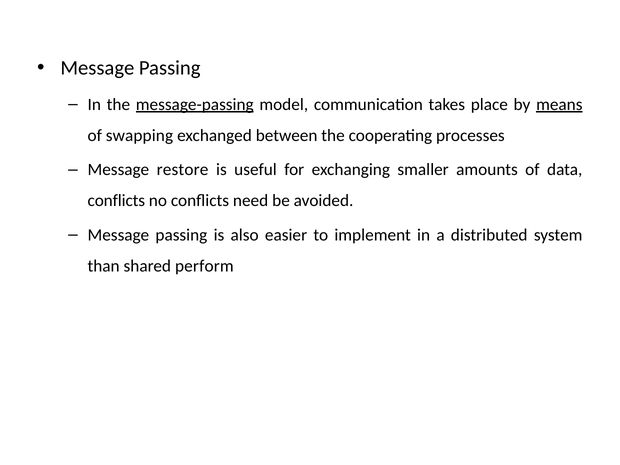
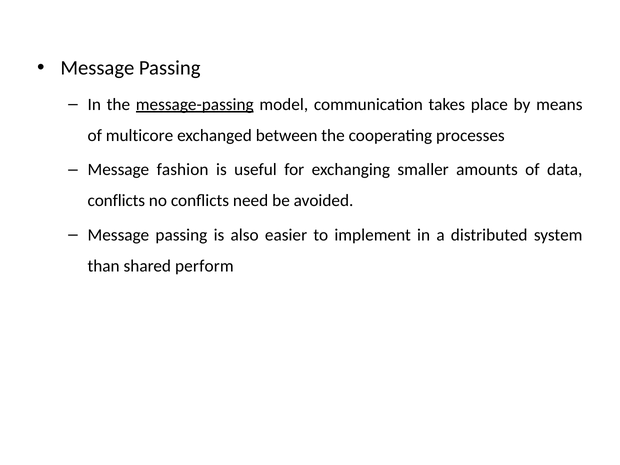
means underline: present -> none (559, 104)
swapping: swapping -> multicore (140, 135)
restore: restore -> fashion (183, 170)
